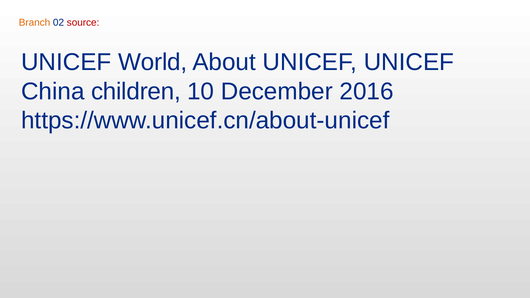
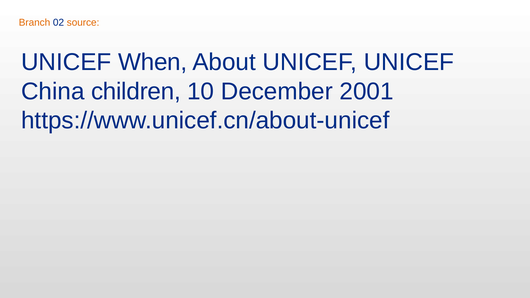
source colour: red -> orange (83, 22)
World: World -> When (153, 62)
2016: 2016 -> 2001 (367, 91)
